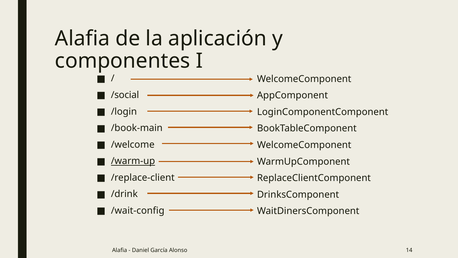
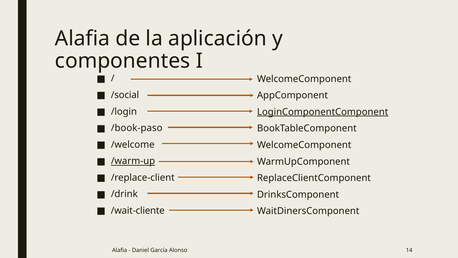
LoginComponentComponent underline: none -> present (323, 112)
/book-main: /book-main -> /book-paso (137, 128)
/wait-config: /wait-config -> /wait-cliente (138, 210)
